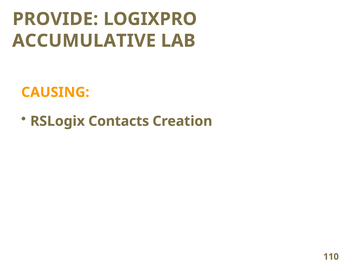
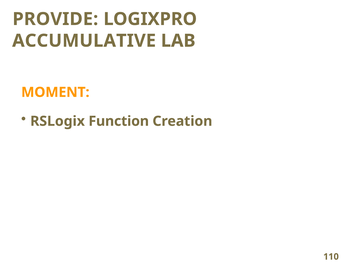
CAUSING: CAUSING -> MOMENT (55, 92)
Contacts: Contacts -> Function (119, 121)
